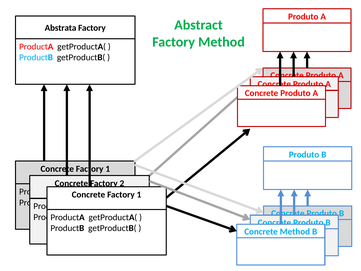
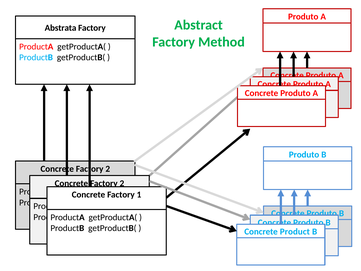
1: 1 -> 2 (108, 169)
Concrete Method: Method -> Product (295, 231)
